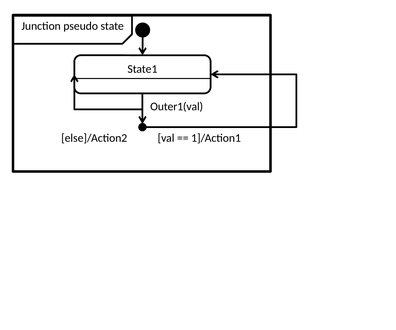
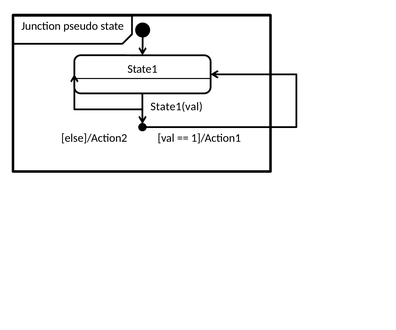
Outer1(val: Outer1(val -> State1(val (177, 107)
